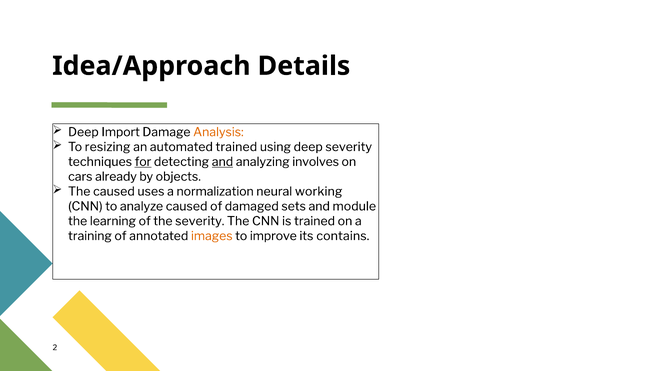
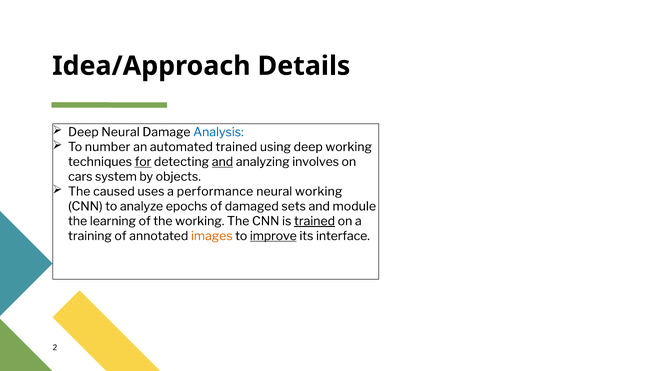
Deep Import: Import -> Neural (121, 132)
Analysis colour: orange -> blue (218, 132)
resizing: resizing -> number (108, 147)
deep severity: severity -> working (349, 147)
already: already -> system (116, 177)
normalization: normalization -> performance (215, 192)
analyze caused: caused -> epochs (187, 206)
the severity: severity -> working (200, 221)
trained underline: none -> present (315, 221)
improve underline: none -> present (273, 236)
contains: contains -> interface (343, 236)
